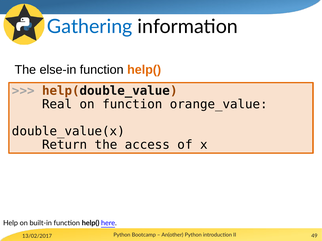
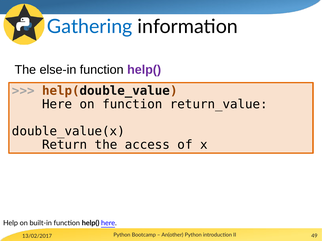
help( colour: orange -> purple (144, 70)
Real: Real -> Here (57, 105)
orange_value: orange_value -> return_value (219, 105)
